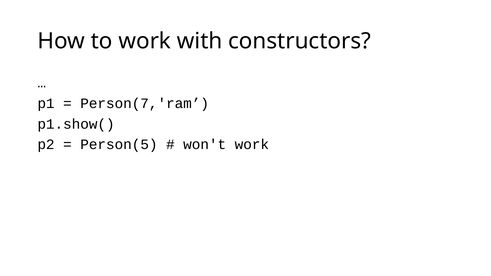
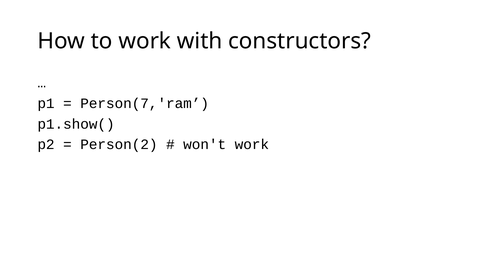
Person(5: Person(5 -> Person(2 (119, 145)
